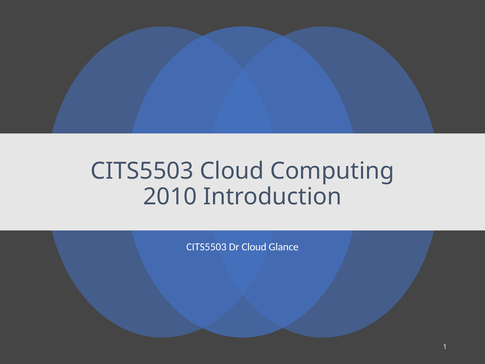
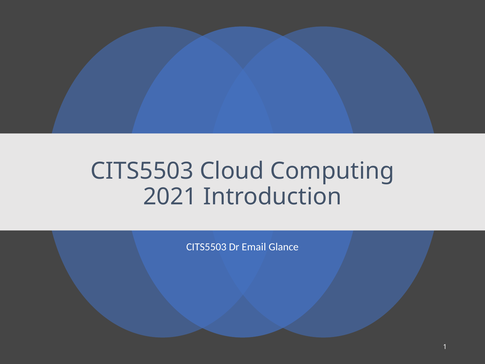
2010: 2010 -> 2021 (170, 197)
Dr Cloud: Cloud -> Email (254, 247)
